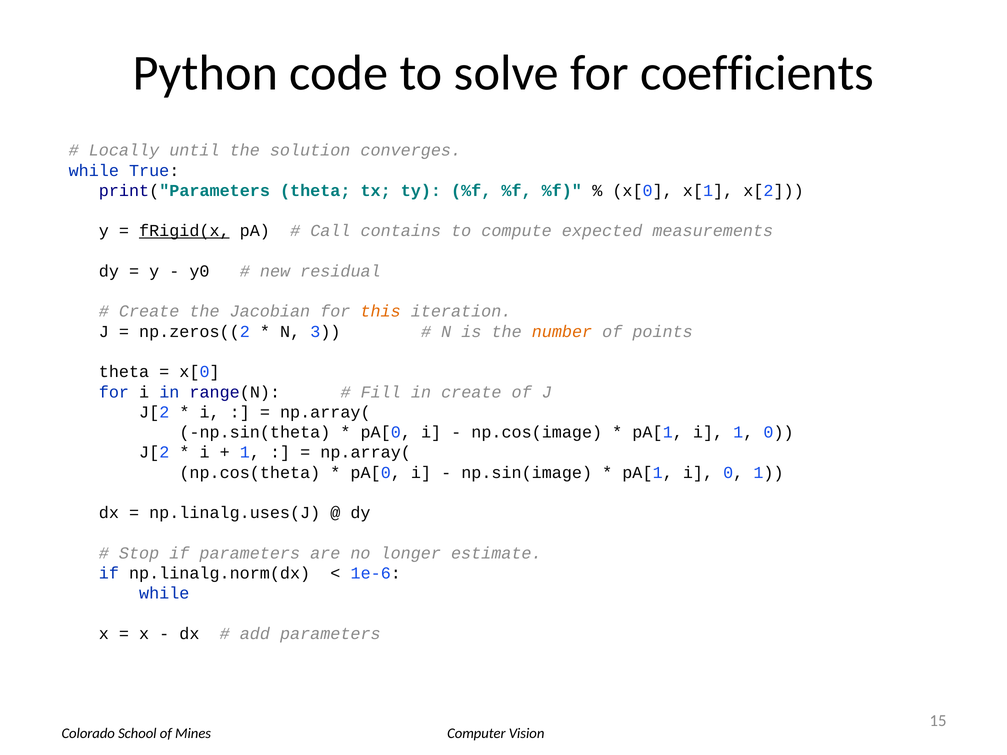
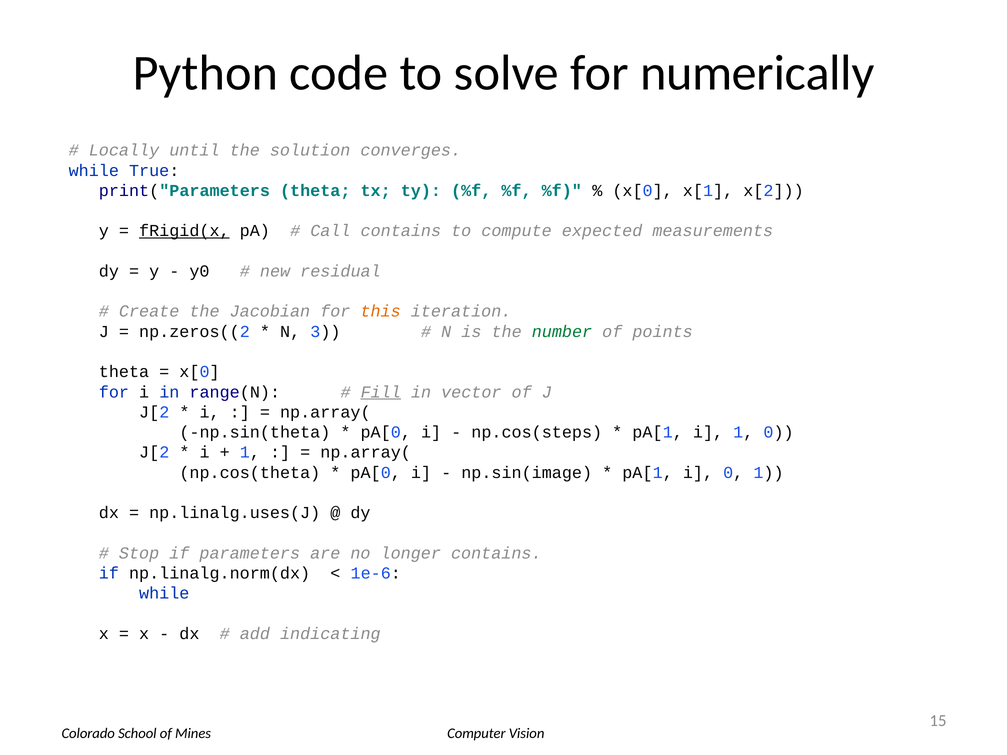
coefficients: coefficients -> numerically (757, 73)
number colour: orange -> green (562, 332)
Fill underline: none -> present (381, 392)
in create: create -> vector (471, 392)
np.cos(image: np.cos(image -> np.cos(steps (537, 432)
longer estimate: estimate -> contains (496, 553)
add parameters: parameters -> indicating (330, 634)
